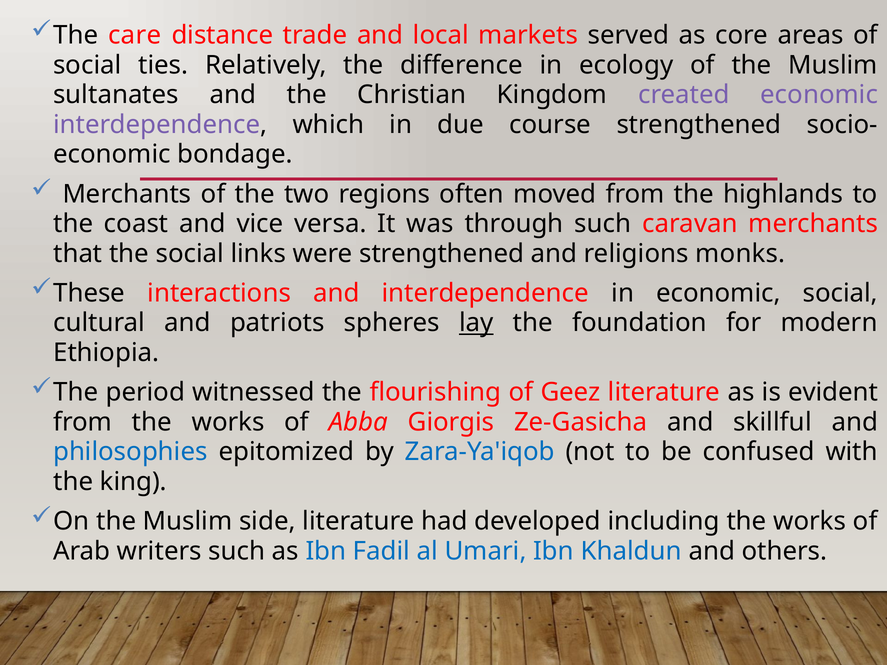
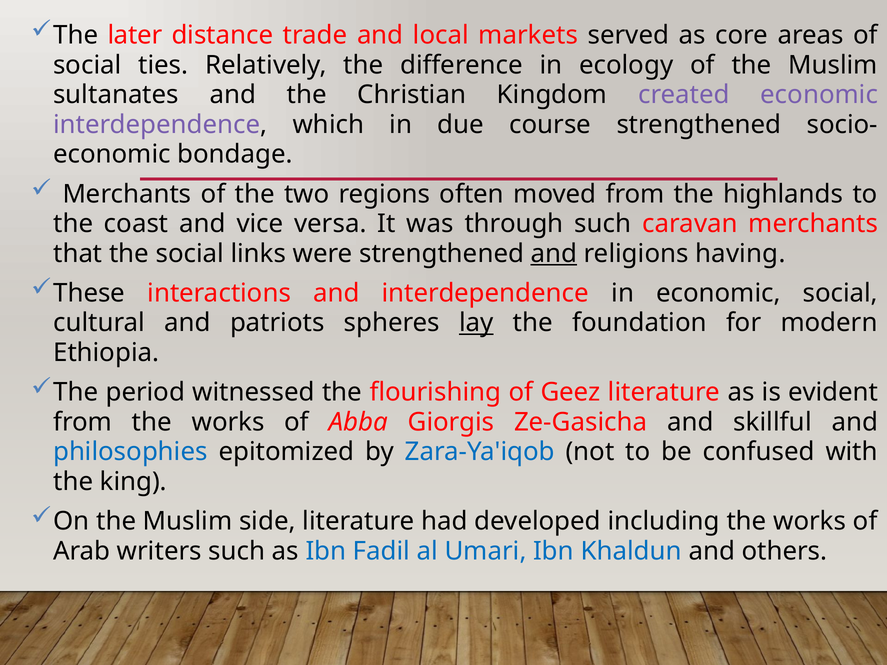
care: care -> later (135, 35)
and underline: none -> present (554, 254)
monks: monks -> having (740, 254)
